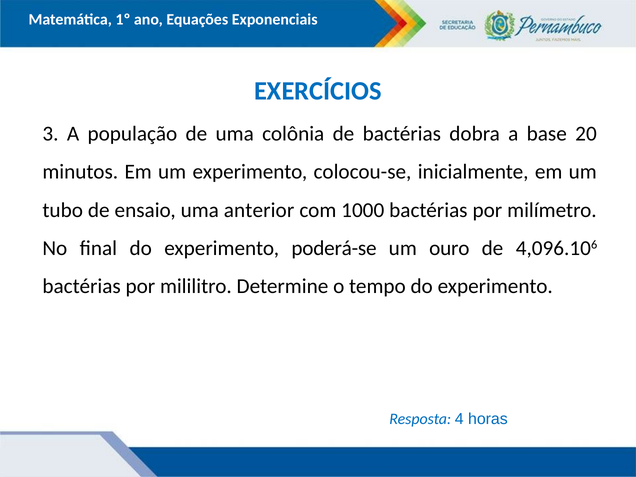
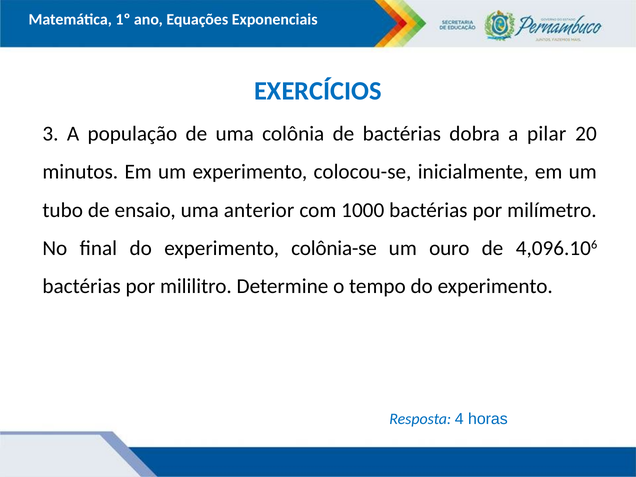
base: base -> pilar (547, 134)
poderá-se: poderá-se -> colônia-se (334, 248)
